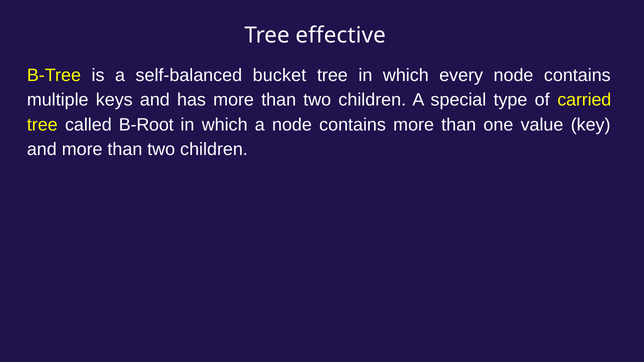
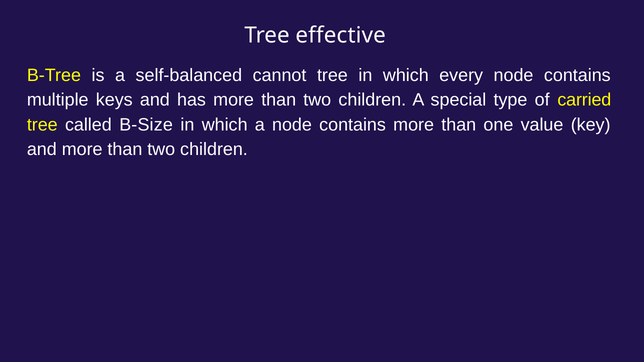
bucket: bucket -> cannot (280, 75)
B-Root: B-Root -> B-Size (146, 125)
